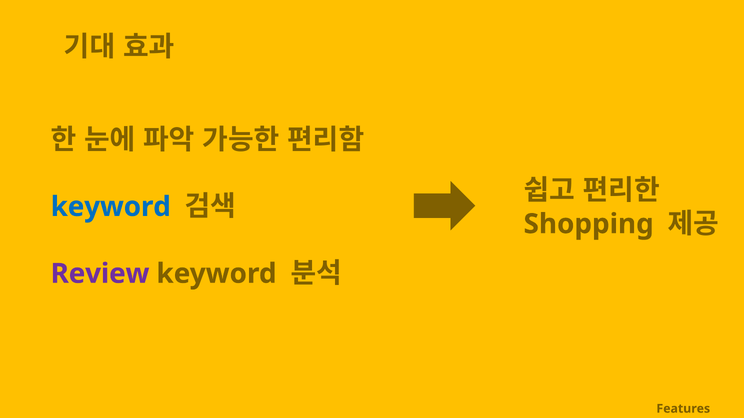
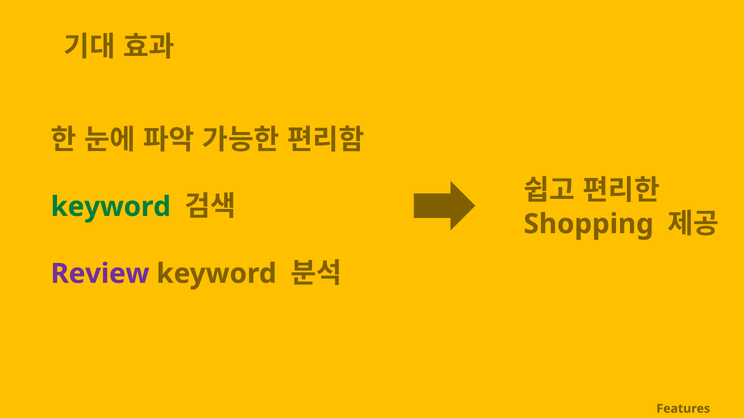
keyword colour: blue -> green (111, 207)
